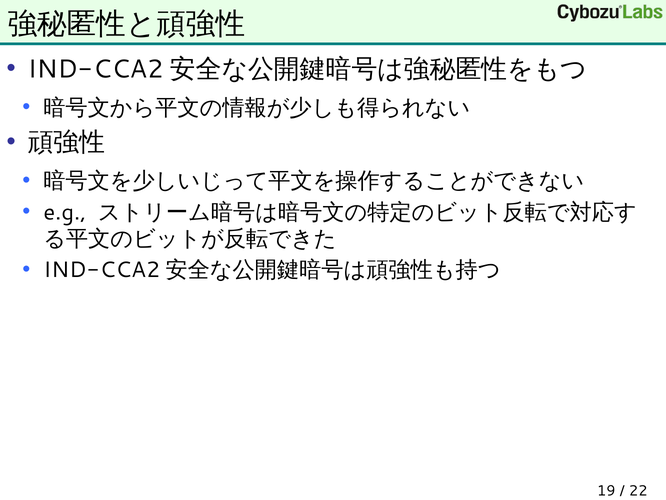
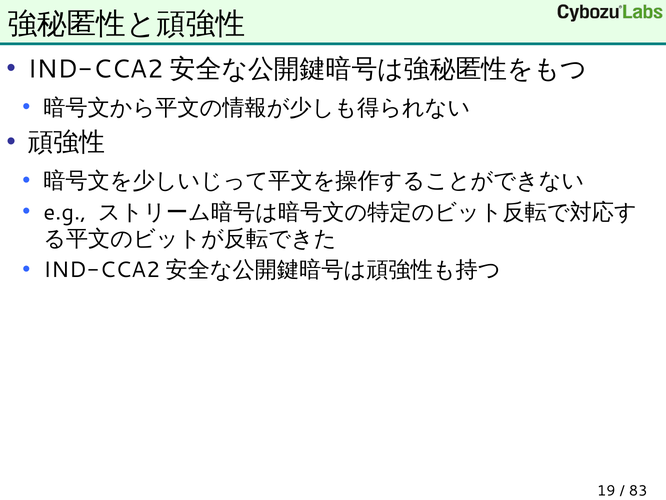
22: 22 -> 83 (638, 490)
